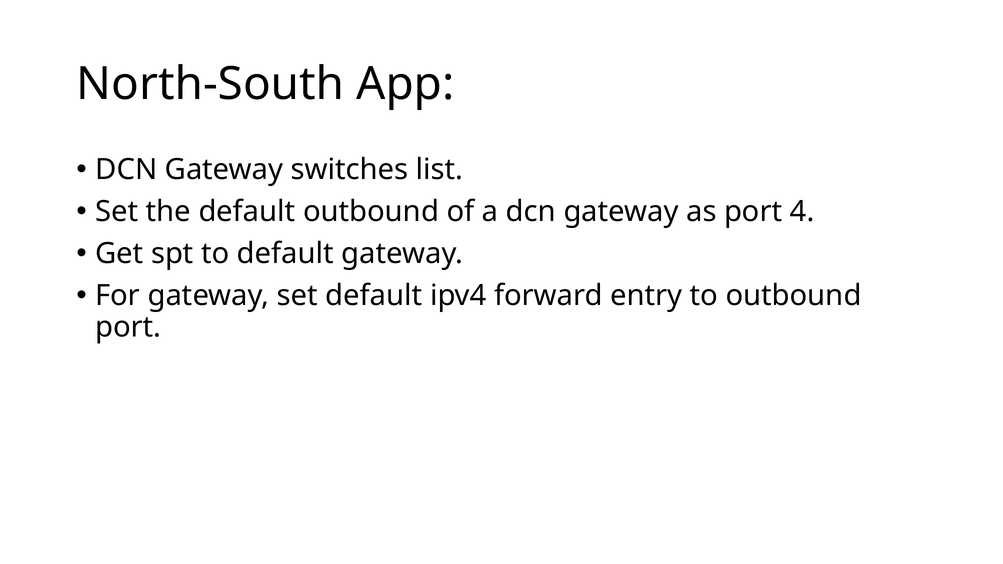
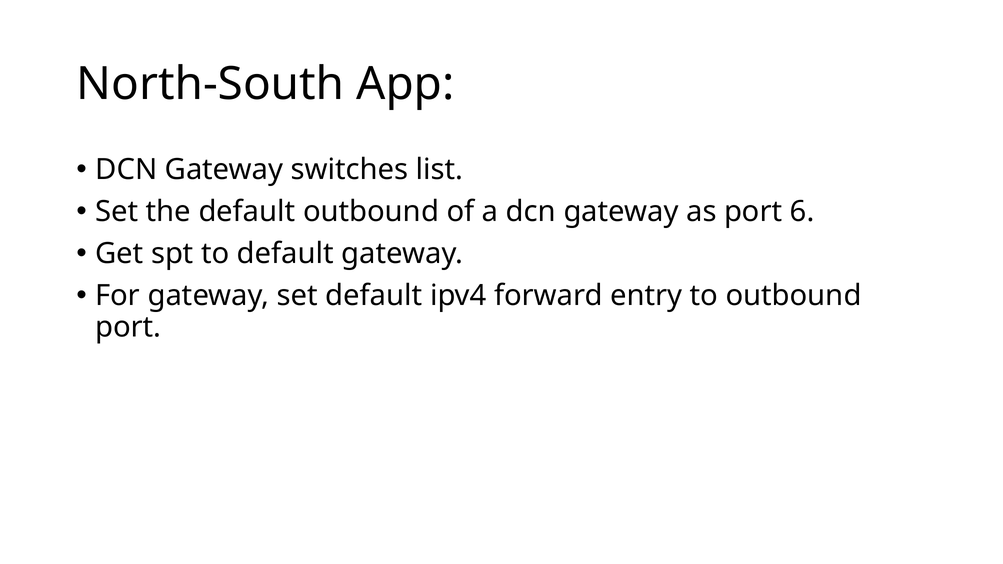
4: 4 -> 6 (802, 212)
